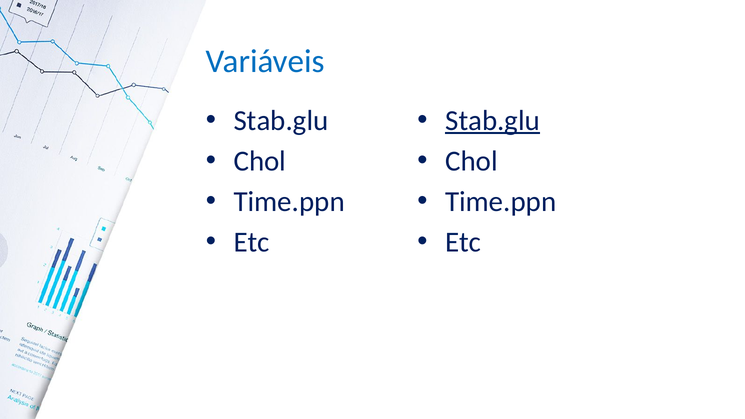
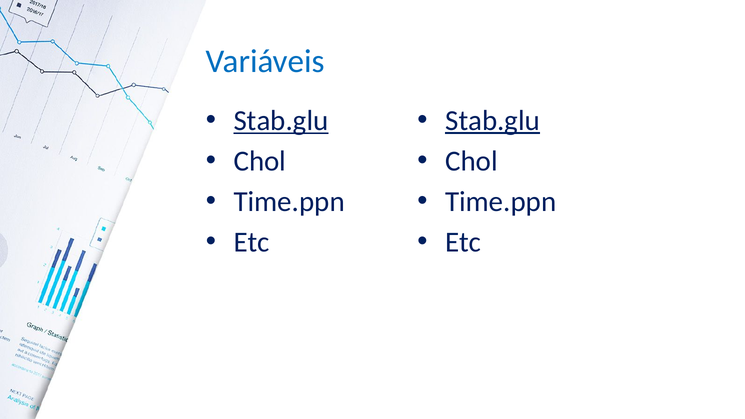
Stab.glu underline: none -> present (281, 121)
